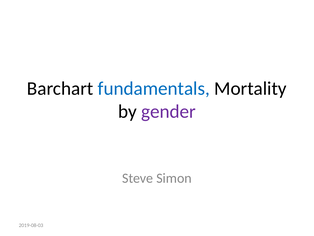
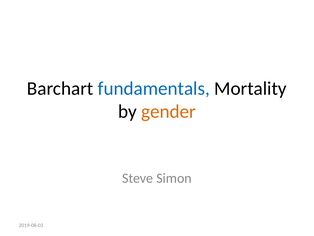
gender colour: purple -> orange (168, 111)
